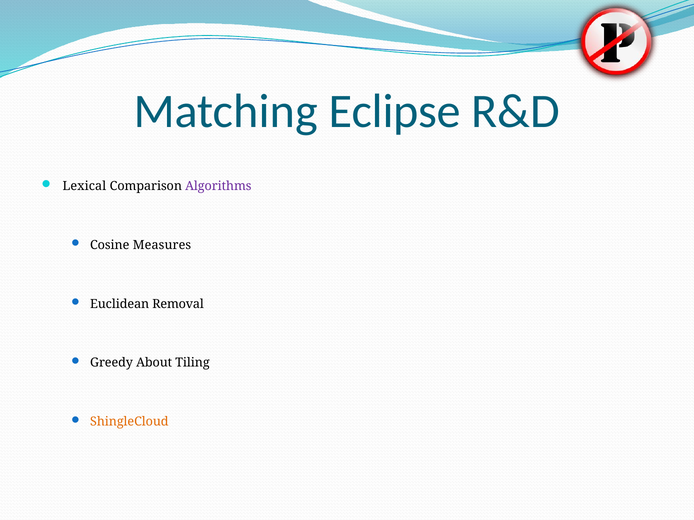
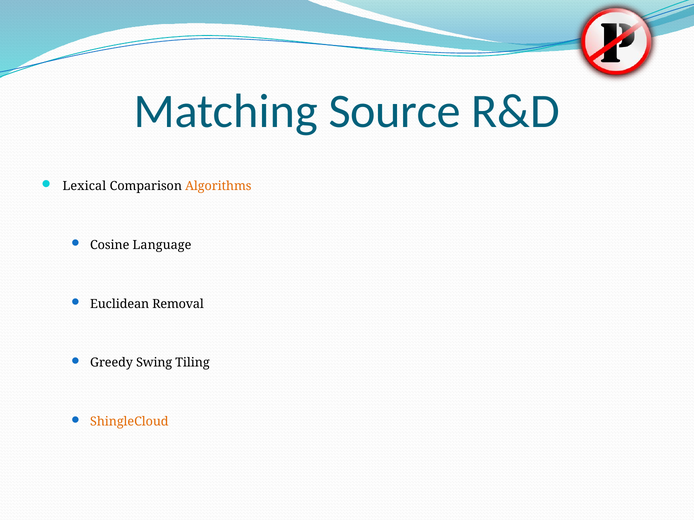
Eclipse: Eclipse -> Source (395, 111)
Algorithms colour: purple -> orange (218, 186)
Measures: Measures -> Language (162, 245)
About: About -> Swing (154, 363)
